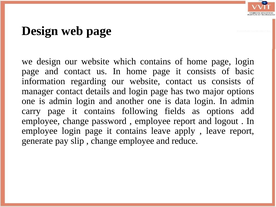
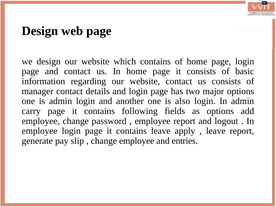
data: data -> also (183, 101)
reduce: reduce -> entries (185, 141)
